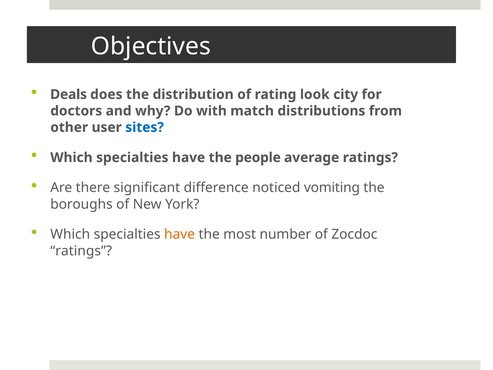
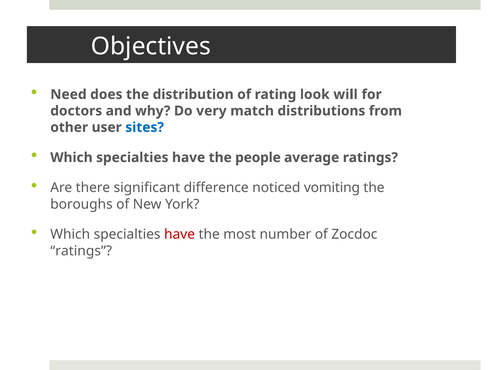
Deals: Deals -> Need (68, 94)
city: city -> will (346, 94)
with: with -> very (211, 111)
have colour: orange -> red (180, 234)
